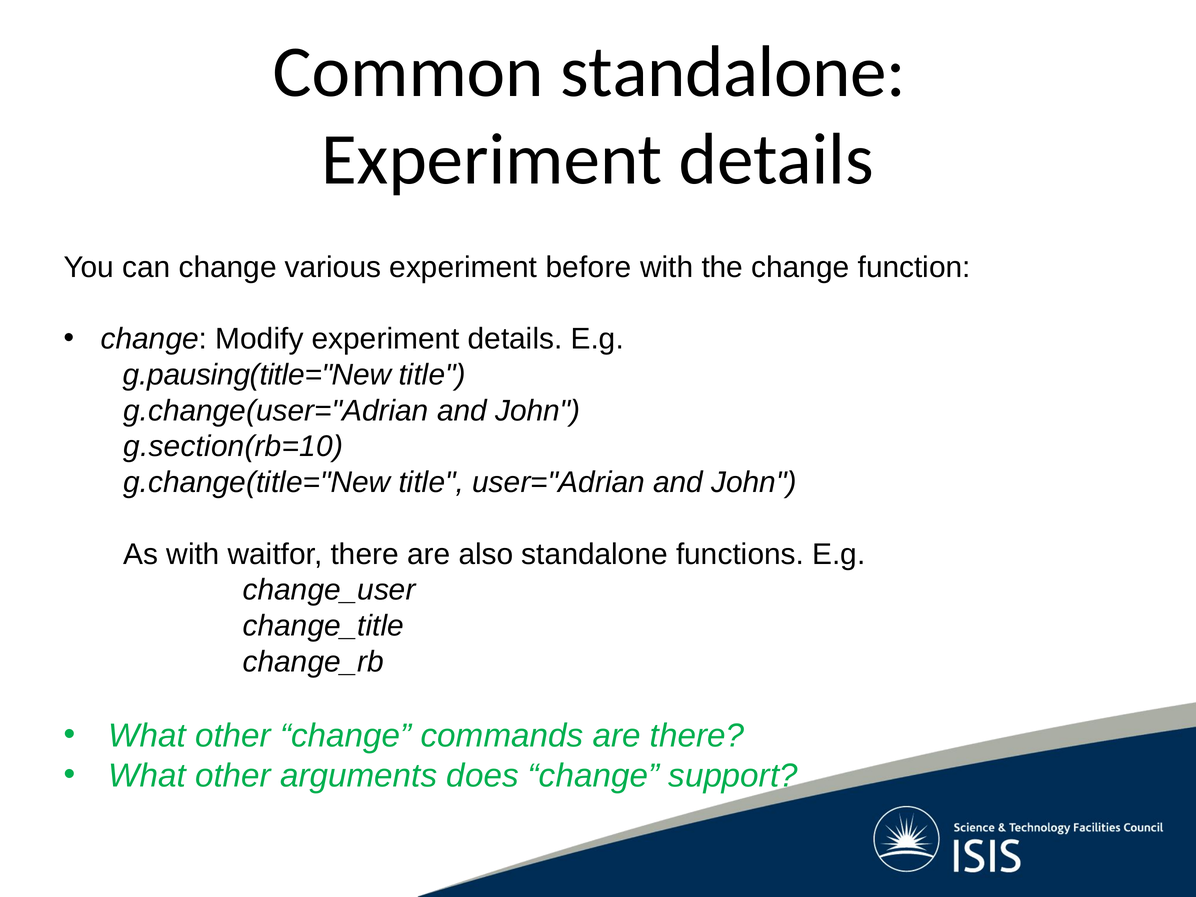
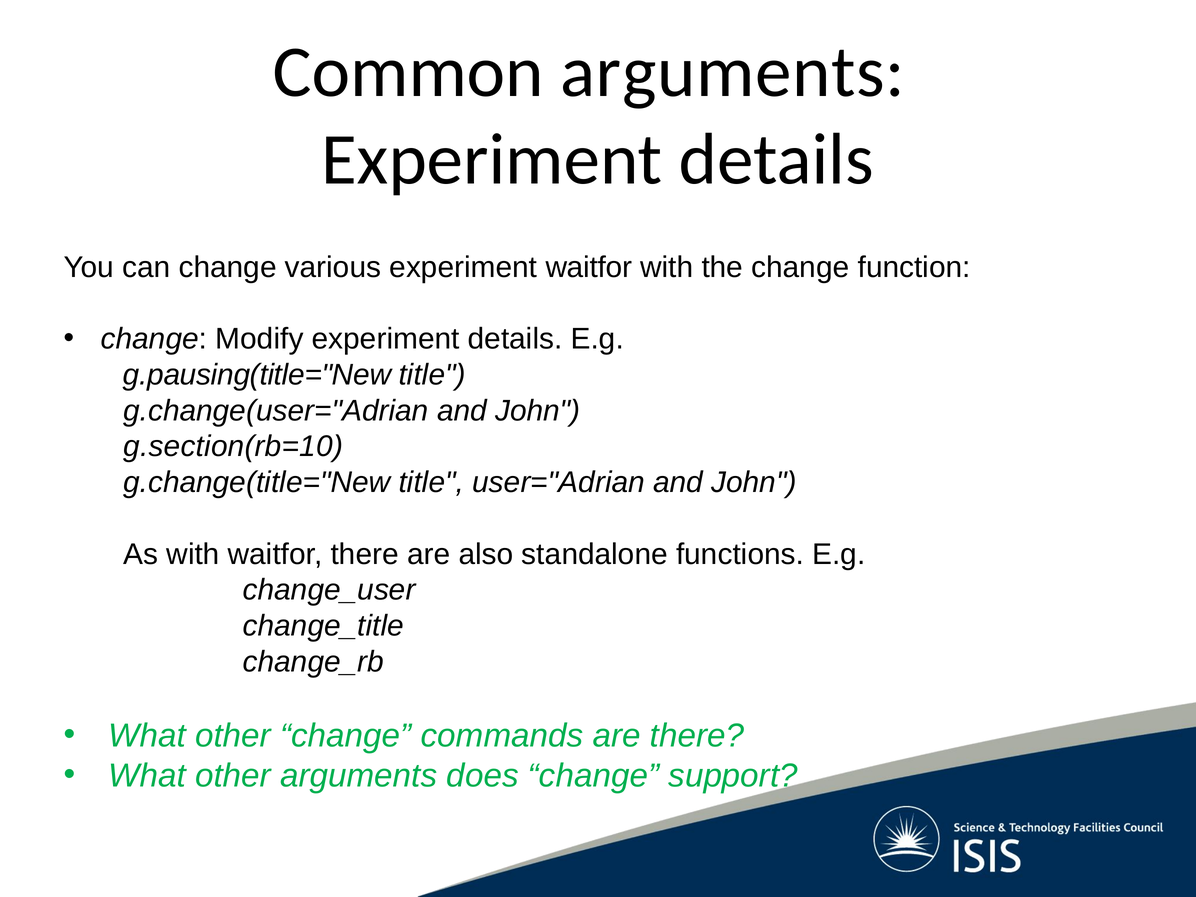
Common standalone: standalone -> arguments (733, 72)
experiment before: before -> waitfor (589, 267)
